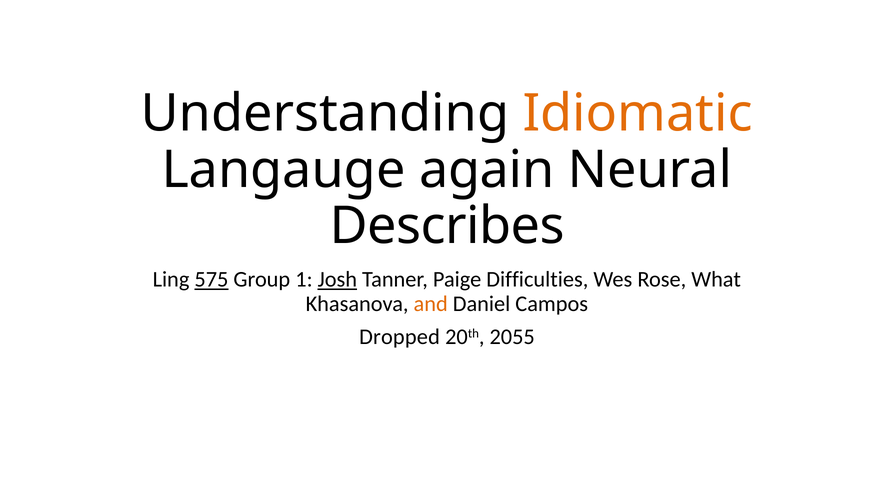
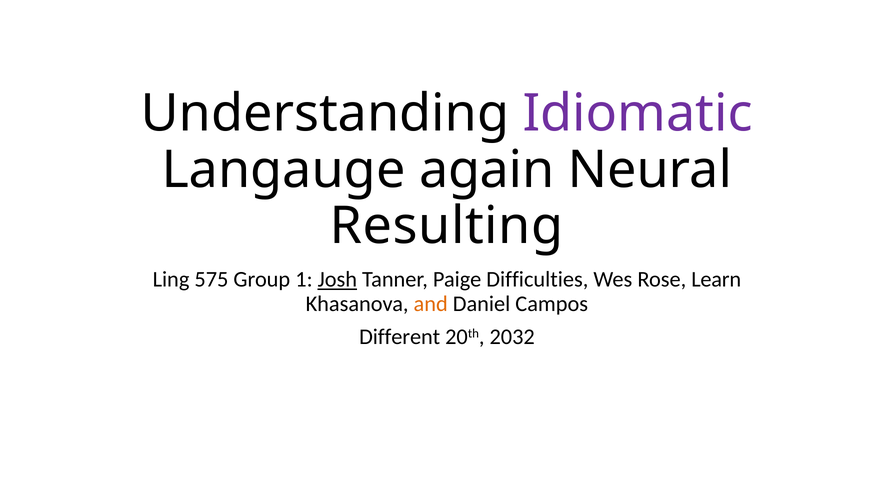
Idiomatic colour: orange -> purple (638, 113)
Describes: Describes -> Resulting (447, 226)
575 underline: present -> none (211, 279)
What: What -> Learn (716, 279)
Dropped: Dropped -> Different (400, 337)
2055: 2055 -> 2032 (512, 337)
